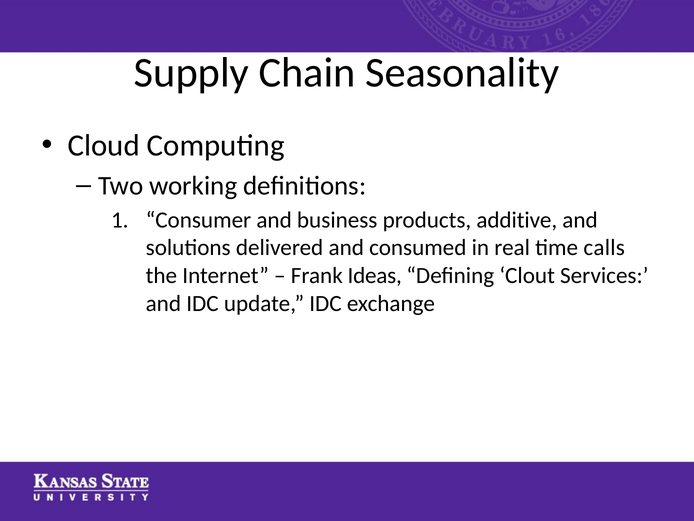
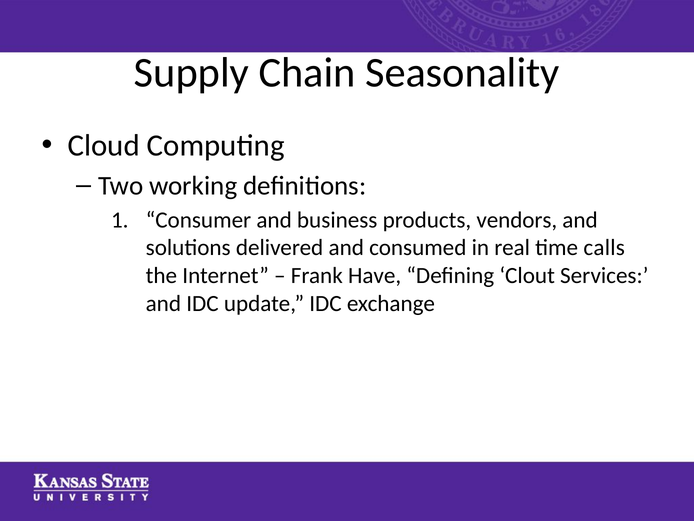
additive: additive -> vendors (517, 220)
Ideas: Ideas -> Have (375, 275)
